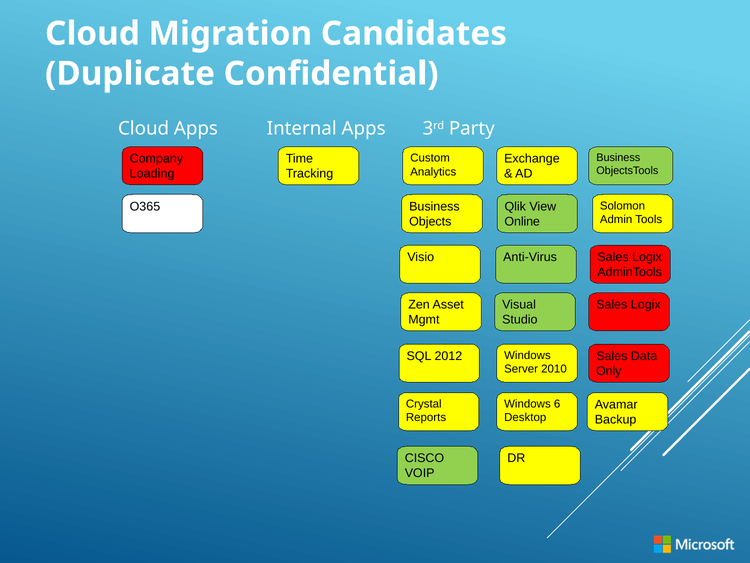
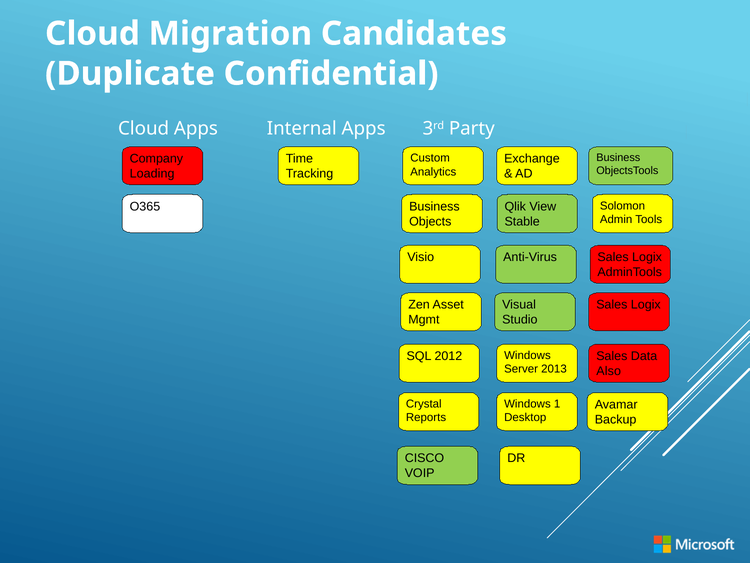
Online: Online -> Stable (522, 221)
2010: 2010 -> 2013 (554, 369)
Only: Only -> Also (609, 371)
6: 6 -> 1 (557, 404)
